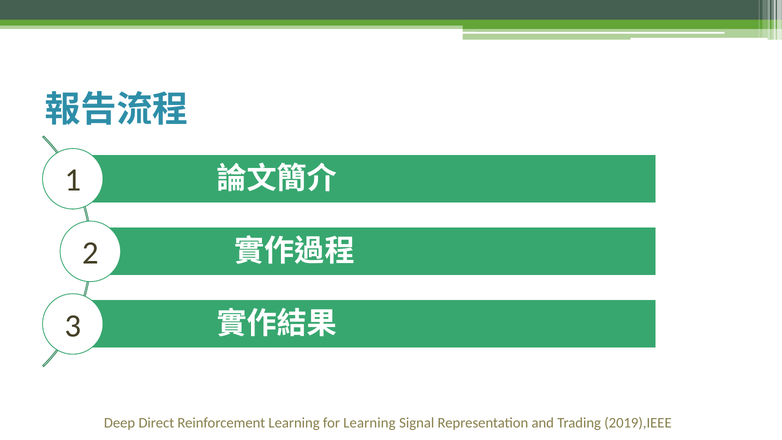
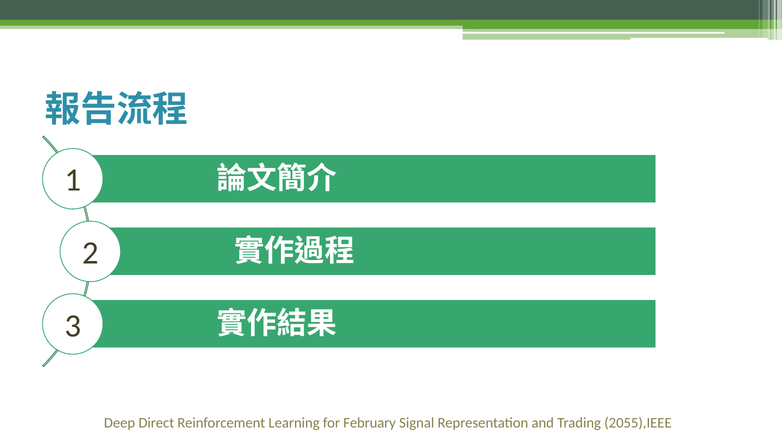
for Learning: Learning -> February (370, 423)
2019),IEEE: 2019),IEEE -> 2055),IEEE (638, 423)
